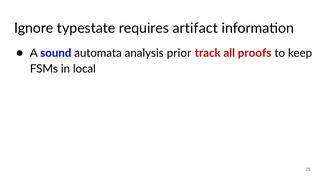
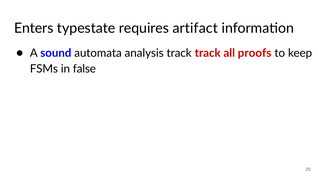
Ignore: Ignore -> Enters (34, 28)
analysis prior: prior -> track (179, 53)
local: local -> false (84, 69)
